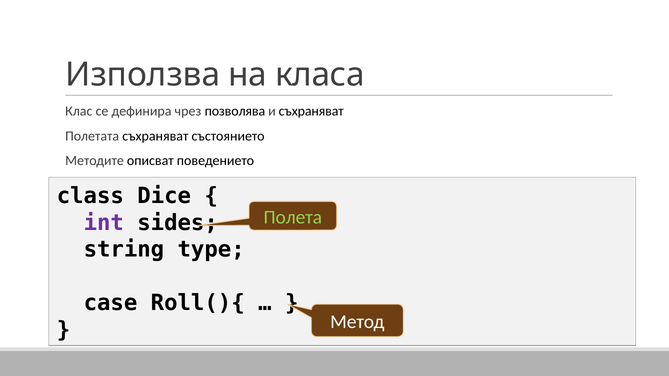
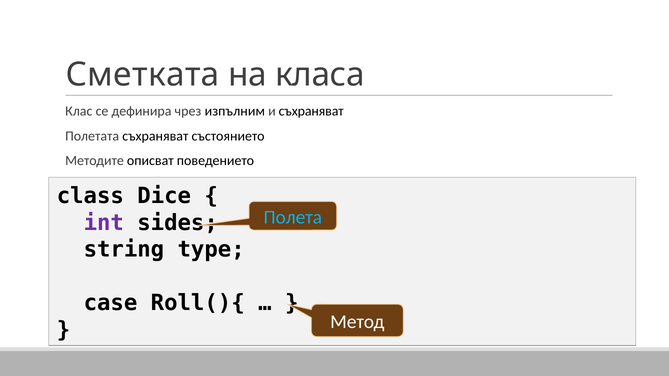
Използва: Използва -> Сметката (143, 75)
позволява: позволява -> изпълним (235, 111)
Полета colour: light green -> light blue (293, 217)
